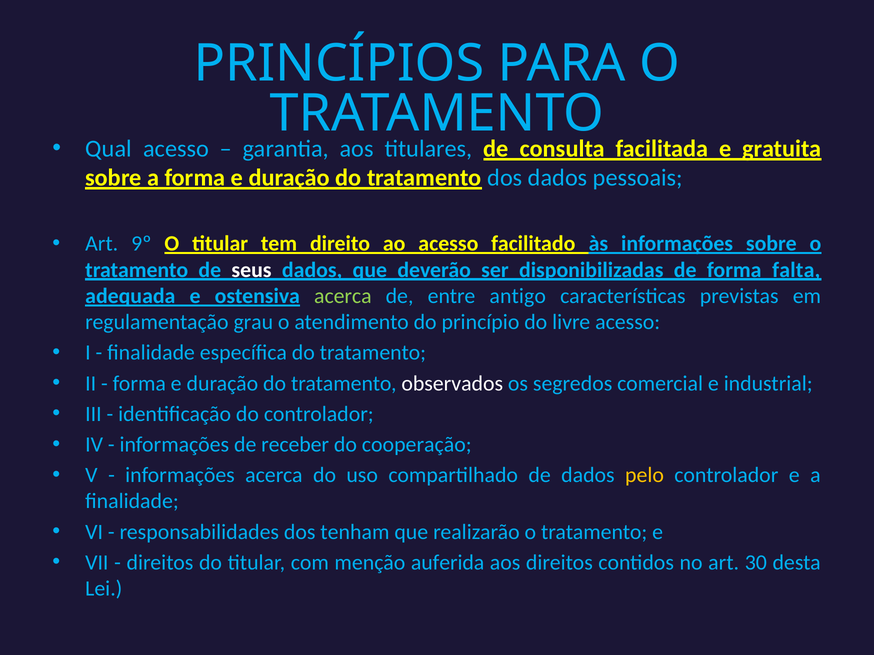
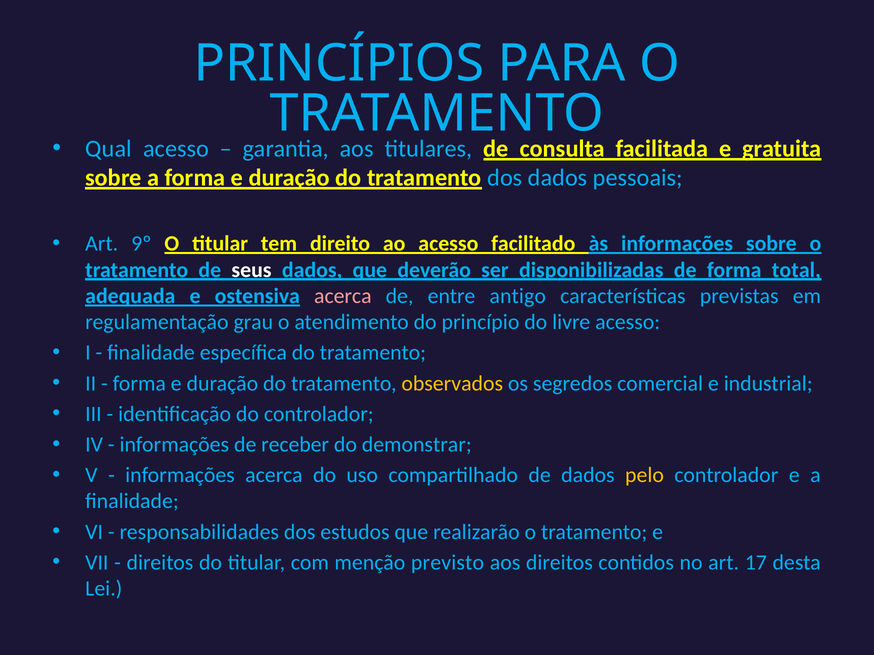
falta: falta -> total (796, 270)
acerca colour: light green -> pink (343, 296)
observados colour: white -> yellow (452, 384)
cooperação: cooperação -> demonstrar (417, 445)
tenham: tenham -> estudos (355, 532)
auferida: auferida -> previsto (447, 563)
30: 30 -> 17 (756, 563)
